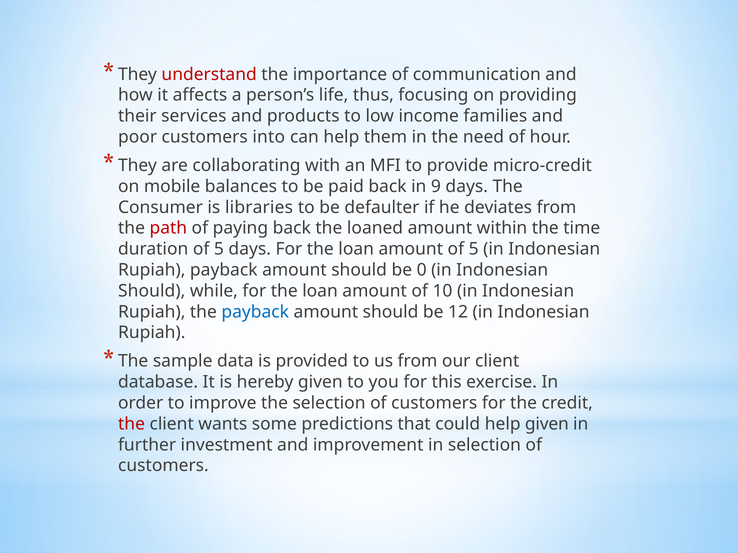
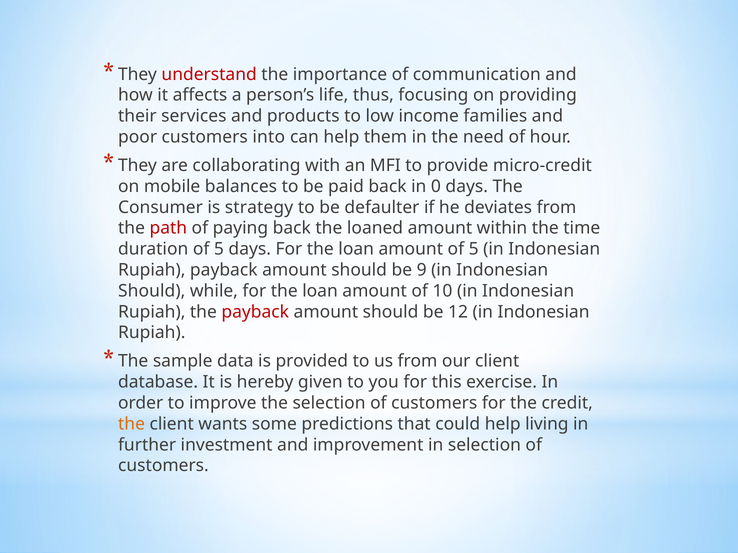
9: 9 -> 0 (436, 187)
libraries: libraries -> strategy (259, 208)
0: 0 -> 9 (422, 270)
payback colour: blue -> red (255, 312)
the colour: red -> orange (132, 424)
help given: given -> living (547, 424)
